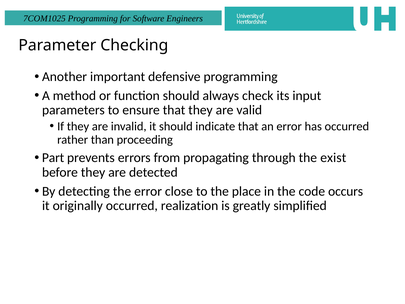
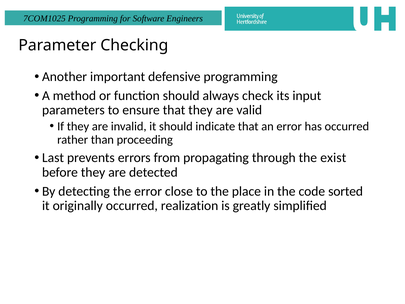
Part: Part -> Last (53, 158)
occurs: occurs -> sorted (346, 191)
